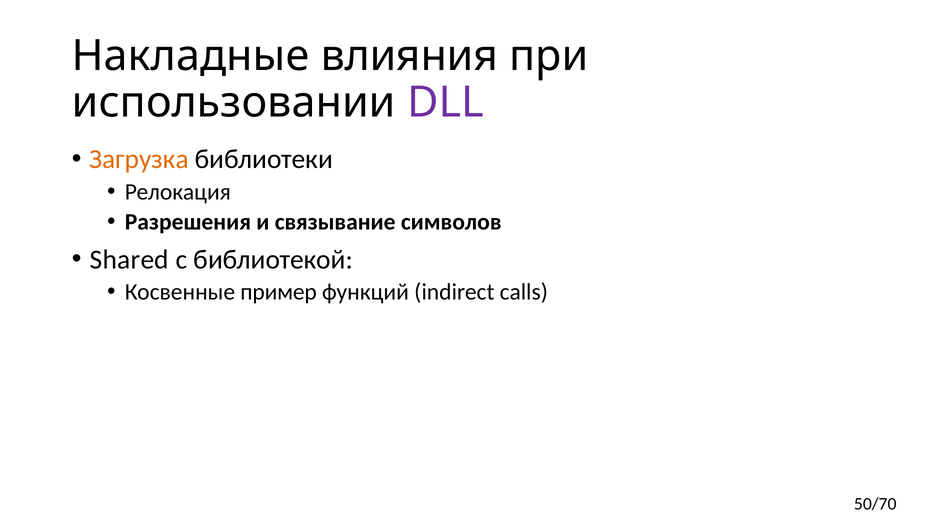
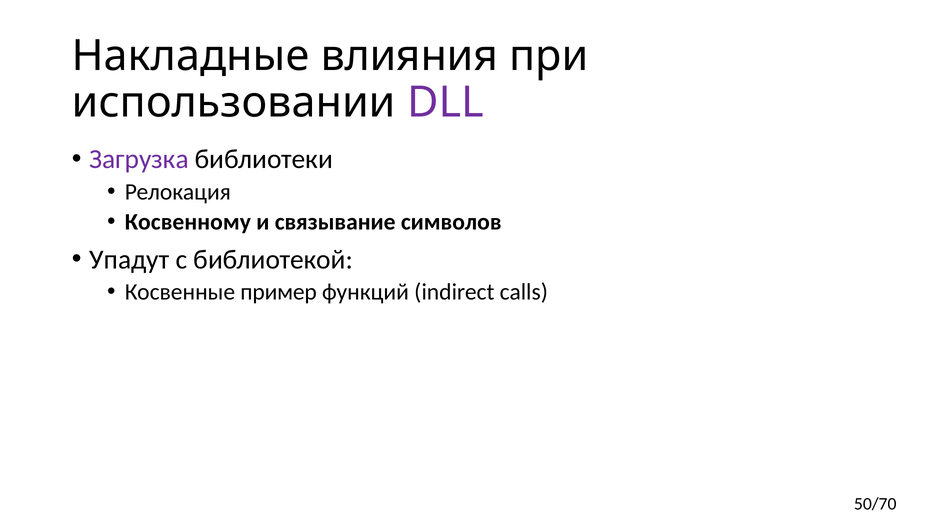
Загрузка colour: orange -> purple (139, 159)
Разрешения: Разрешения -> Косвенному (188, 222)
Shared: Shared -> Упадут (129, 259)
